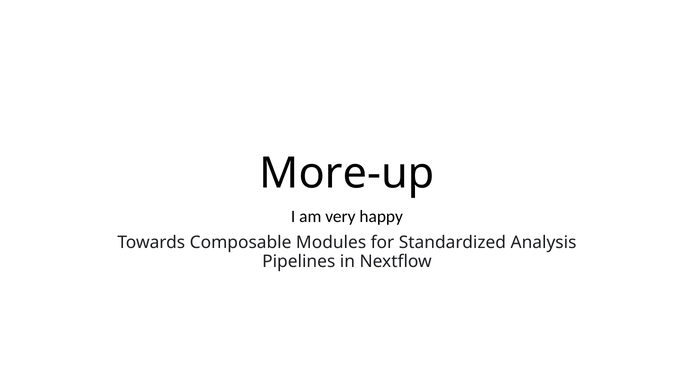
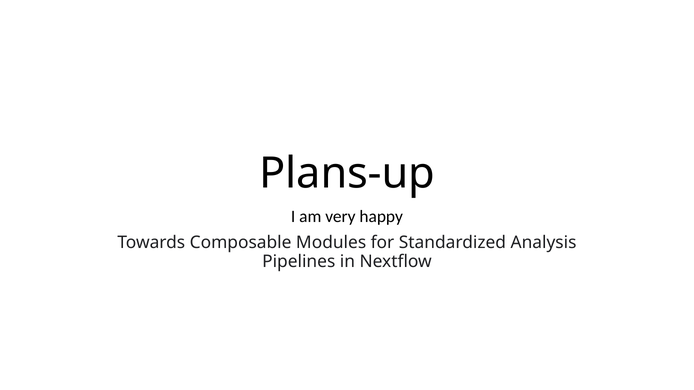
More-up: More-up -> Plans-up (347, 173)
